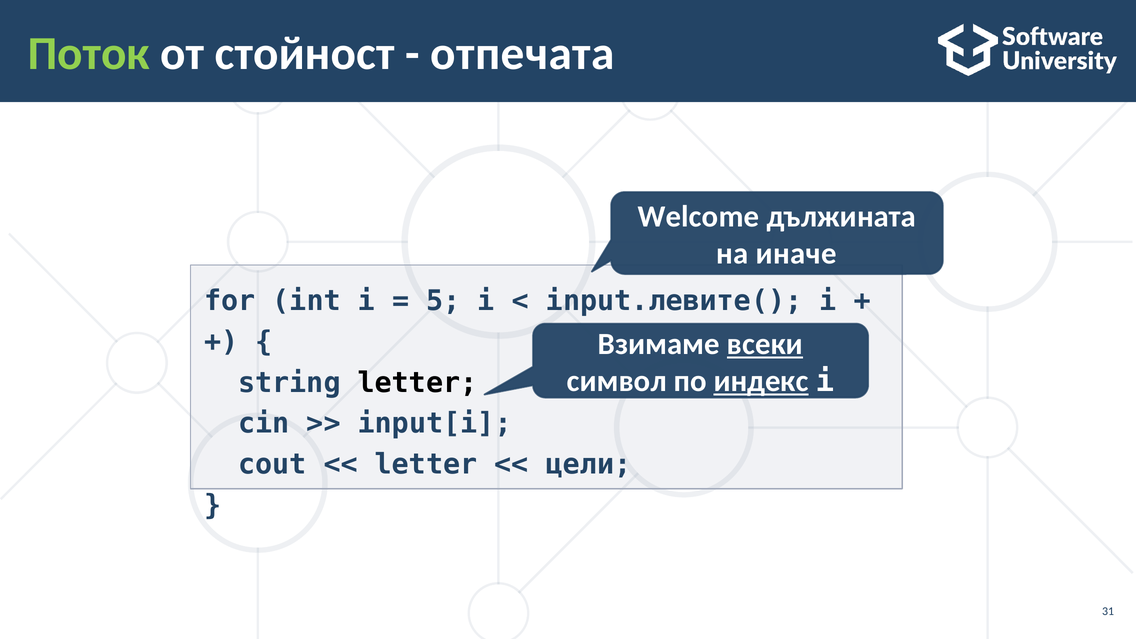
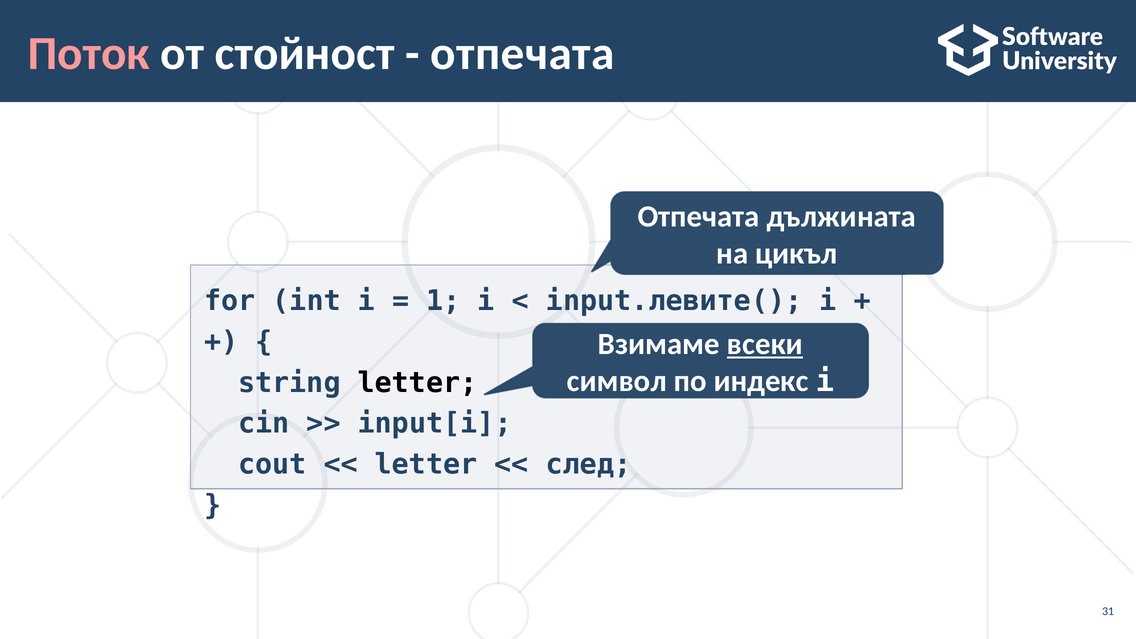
Поток colour: light green -> pink (89, 54)
Welcome: Welcome -> Отпечата (698, 217)
иначе: иначе -> цикъл (796, 254)
5: 5 -> 1 (443, 301)
индекс underline: present -> none (761, 381)
цели: цели -> след (588, 464)
